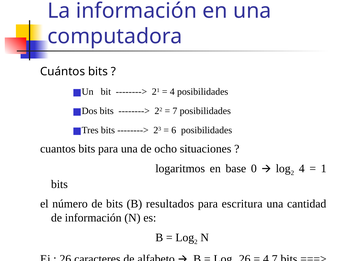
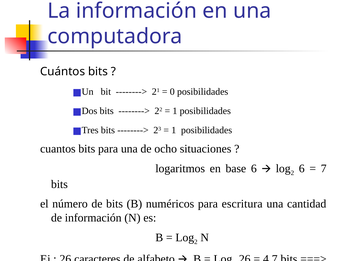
4: 4 -> 0 (172, 92)
7: 7 -> 1 (175, 111)
6: 6 -> 1 (174, 130)
base 0: 0 -> 6 (254, 168)
2 4: 4 -> 6 (302, 168)
1: 1 -> 7 (324, 168)
resultados: resultados -> numéricos (170, 204)
